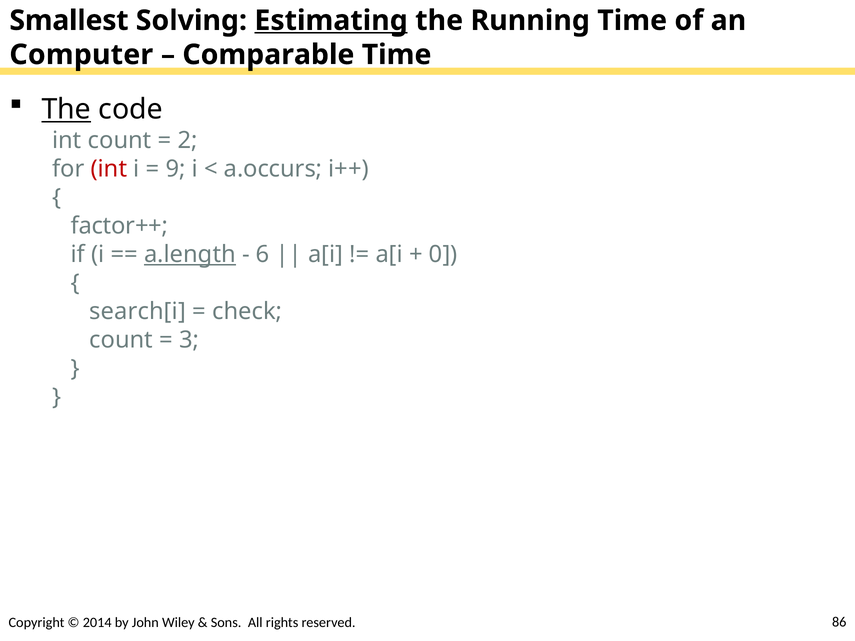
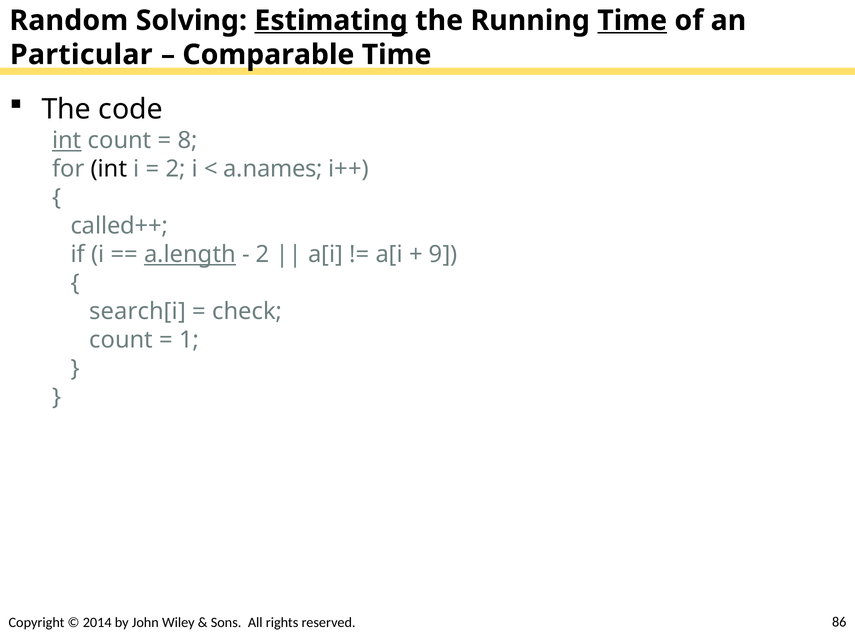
Smallest: Smallest -> Random (69, 21)
Time underline: none -> present (632, 21)
Computer: Computer -> Particular (81, 55)
The underline: present -> none (66, 110)
int underline: none -> present (67, 141)
2: 2 -> 8 (188, 141)
int colour: red -> black (109, 169)
9: 9 -> 2 (176, 169)
a.occurs: a.occurs -> a.names (273, 169)
factor++: factor++ -> called++ (119, 226)
6: 6 -> 2 (263, 255)
0: 0 -> 9 (443, 255)
3: 3 -> 1 (189, 340)
